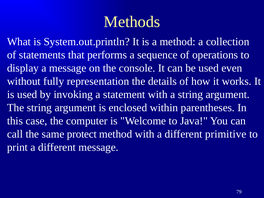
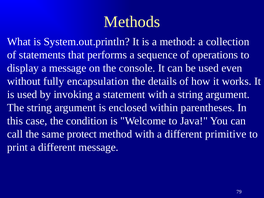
representation: representation -> encapsulation (98, 81)
computer: computer -> condition (87, 121)
